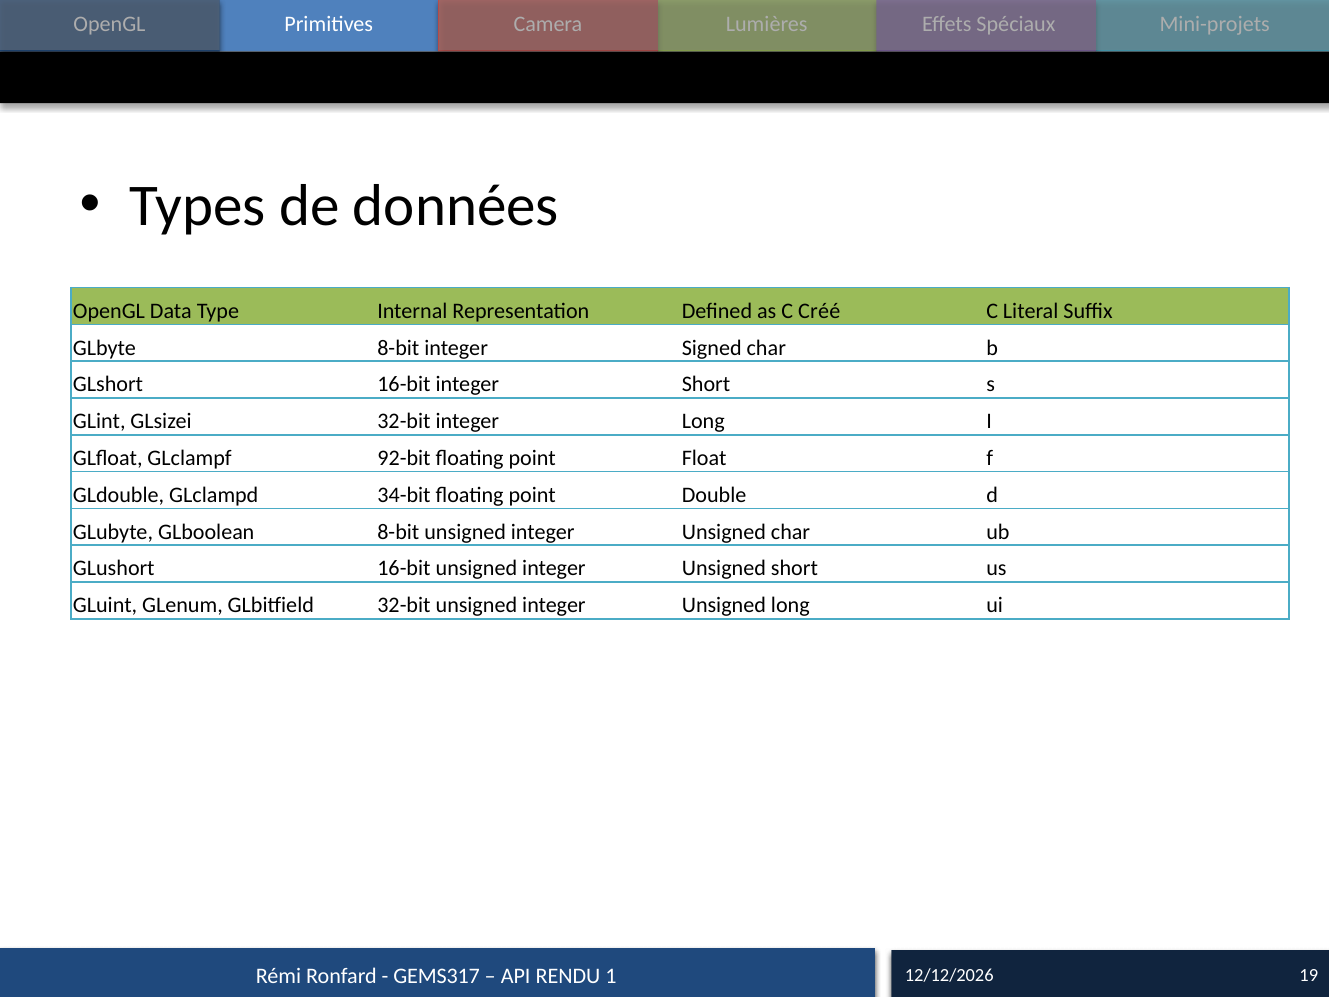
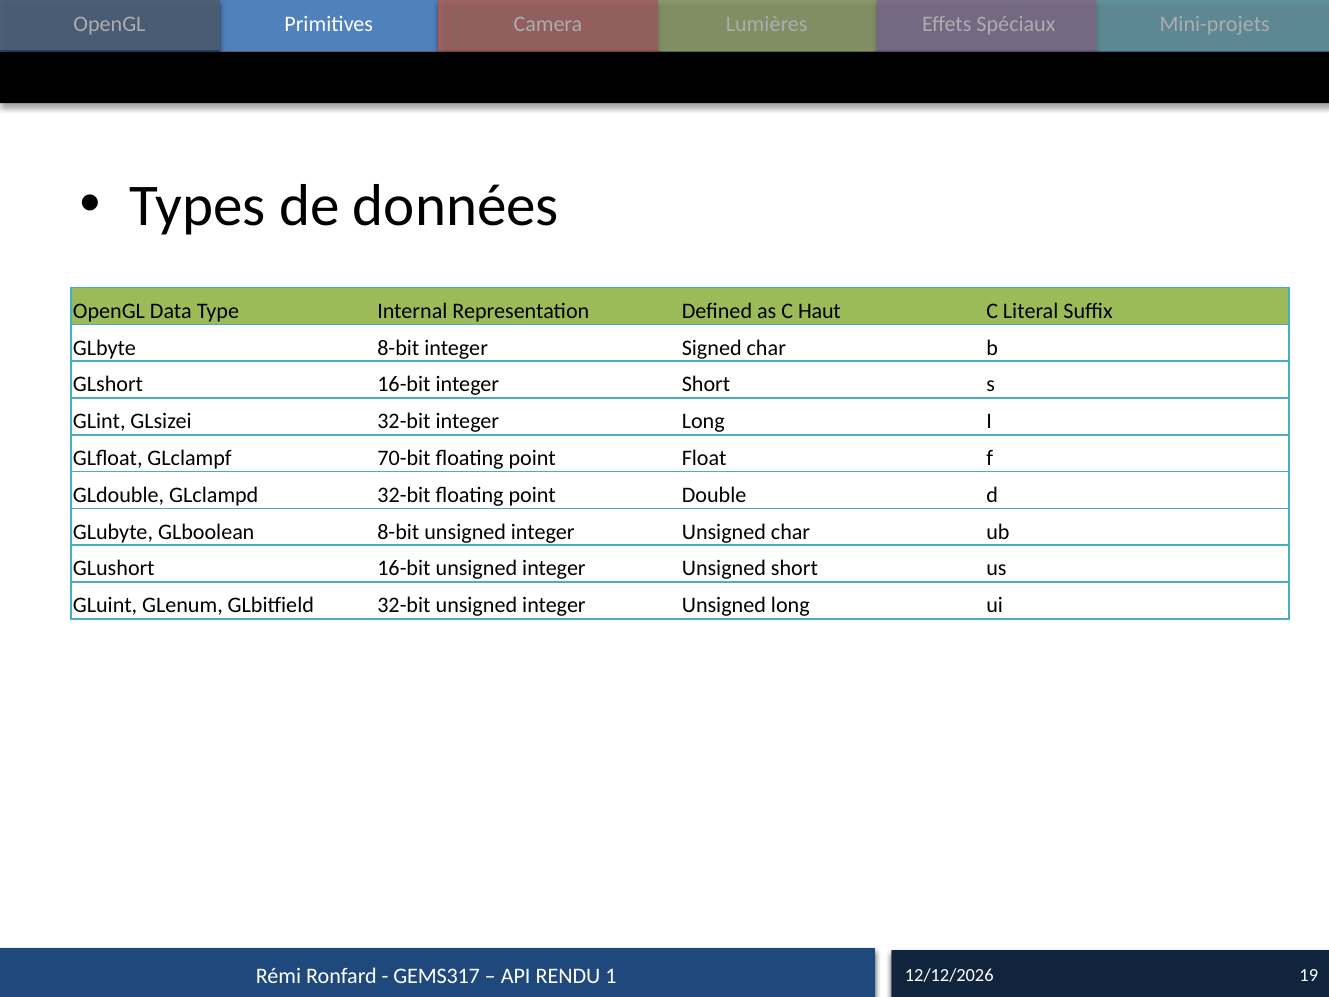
Créé: Créé -> Haut (819, 311)
92-bit: 92-bit -> 70-bit (404, 458)
GLclampd 34-bit: 34-bit -> 32-bit (404, 495)
